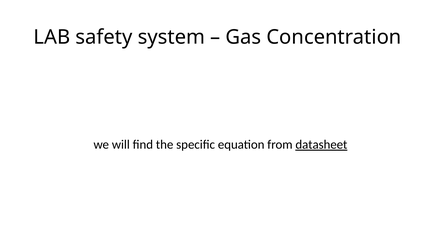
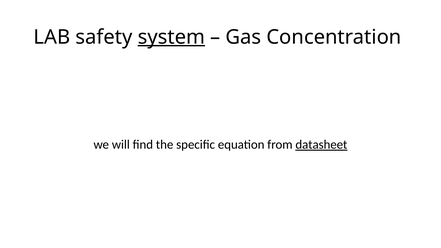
system underline: none -> present (171, 37)
